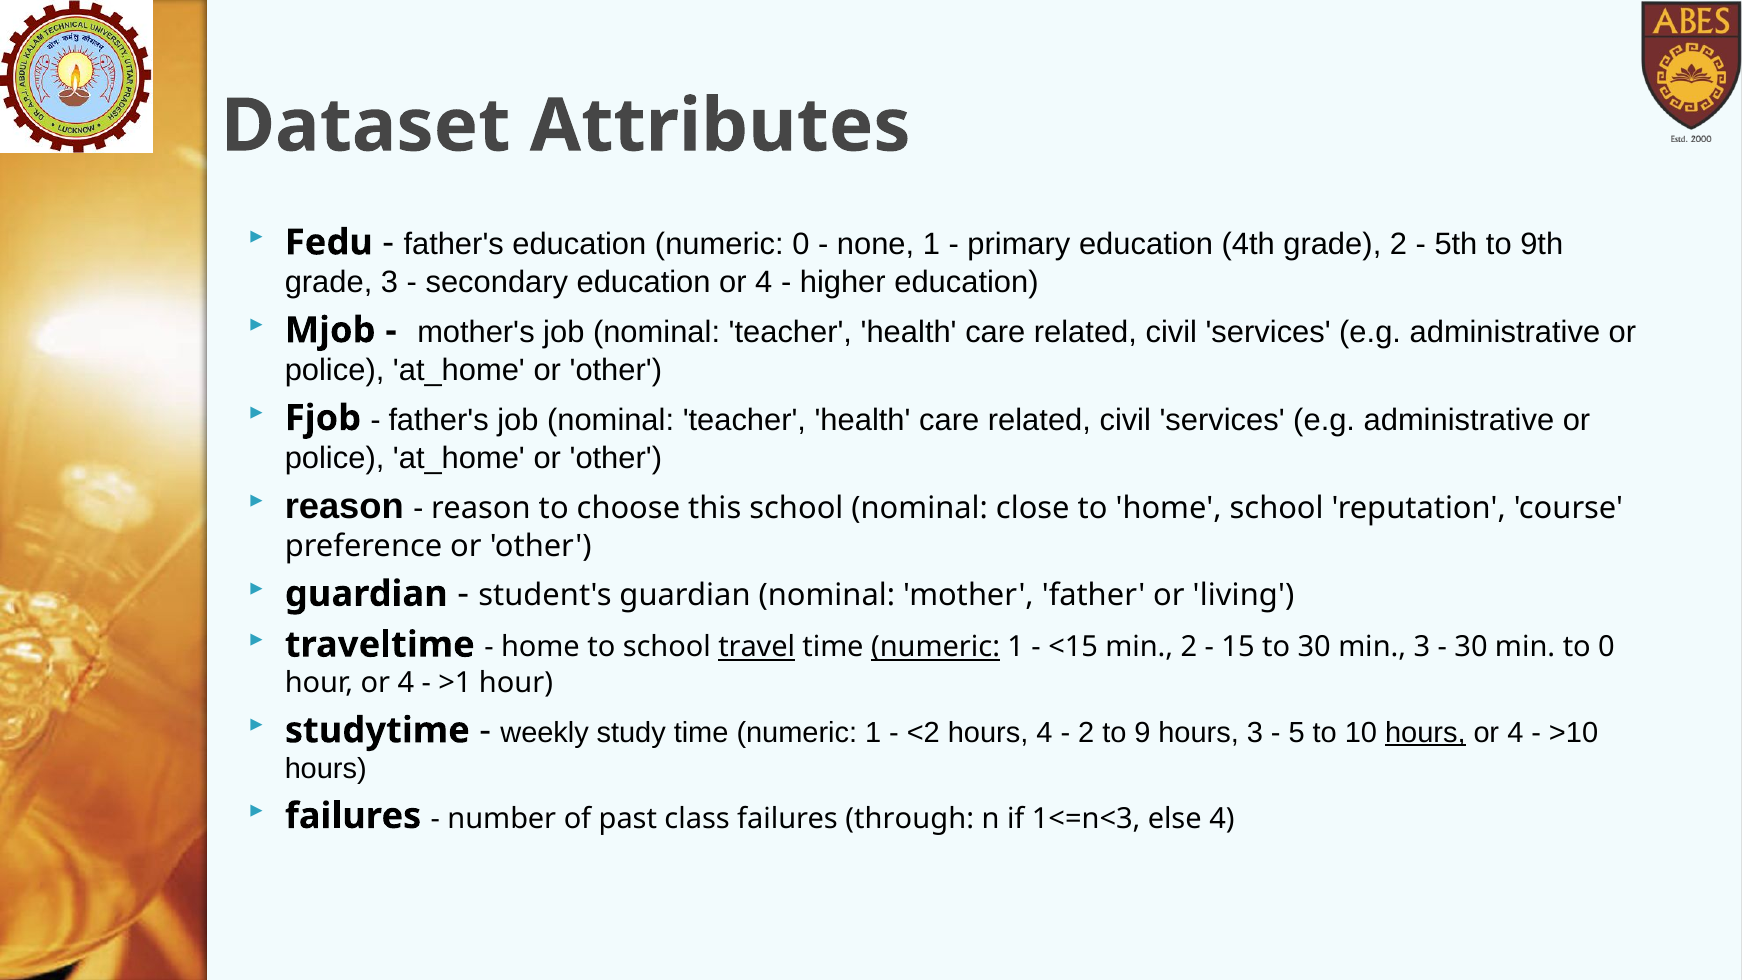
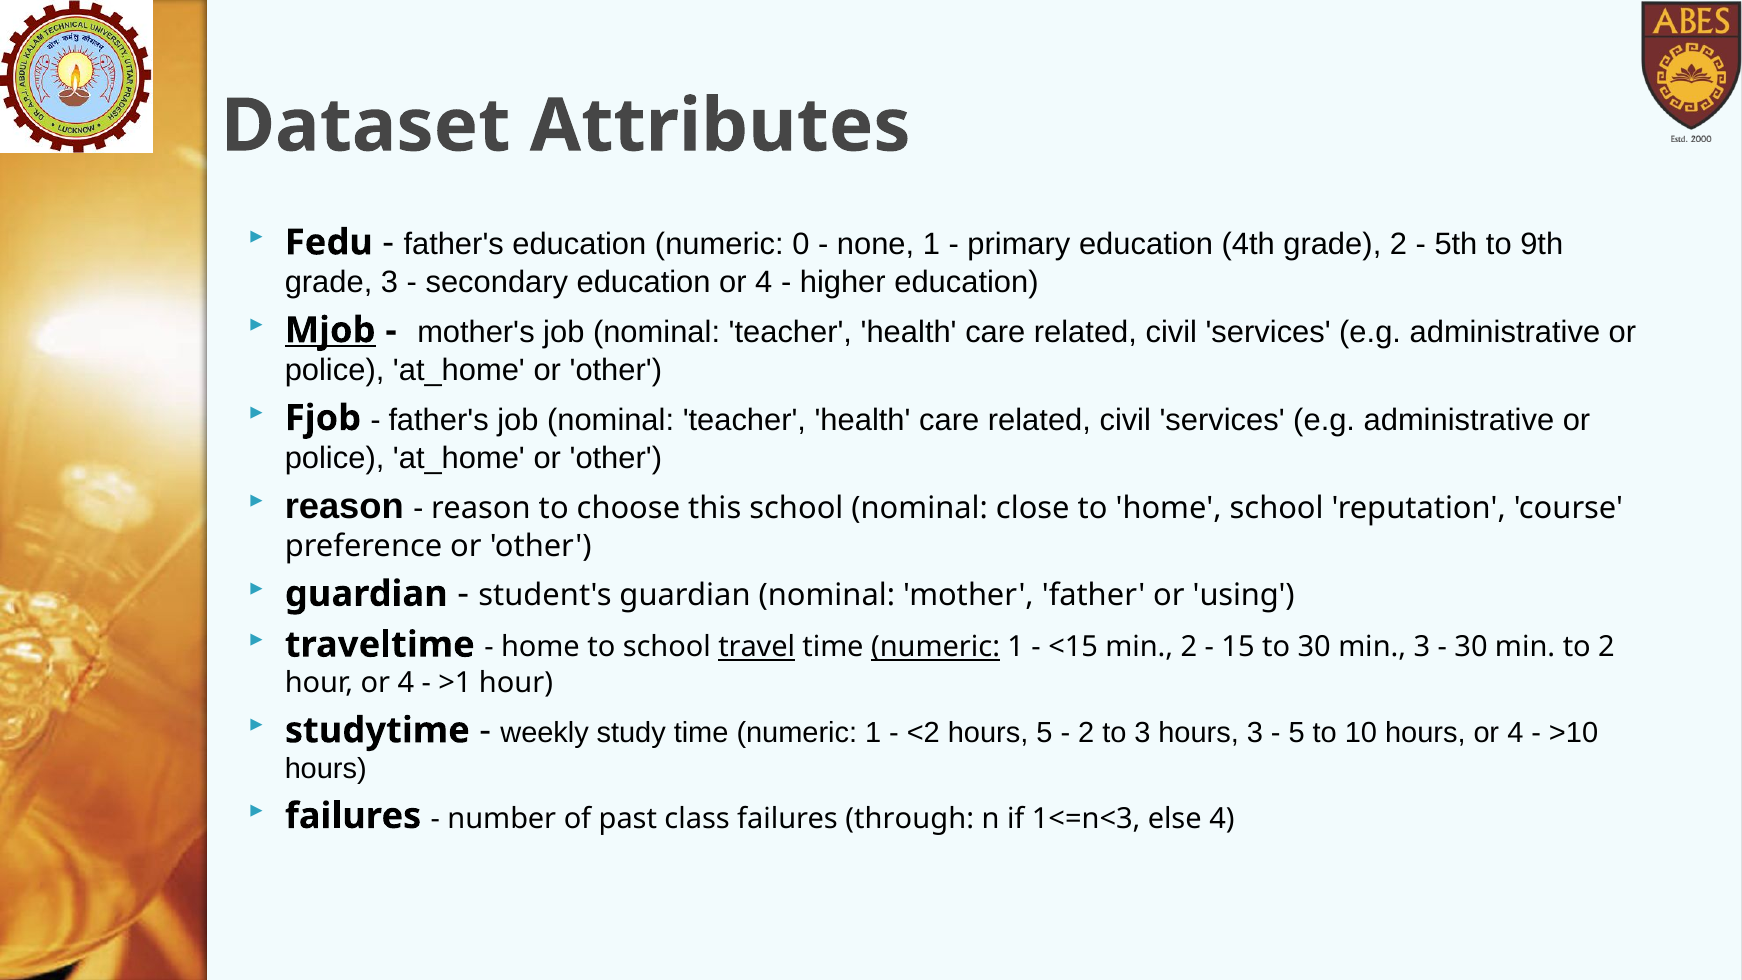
Mjob underline: none -> present (330, 330)
living: living -> using (1244, 596)
to 0: 0 -> 2 (1606, 647)
hours 4: 4 -> 5 (1044, 733)
to 9: 9 -> 3 (1142, 733)
hours underline: present -> none (1425, 733)
